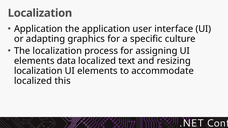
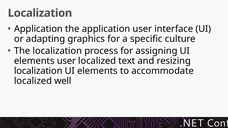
elements data: data -> user (66, 61)
this: this -> well (63, 81)
